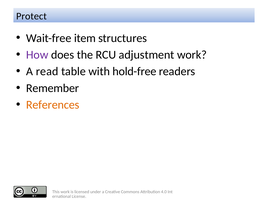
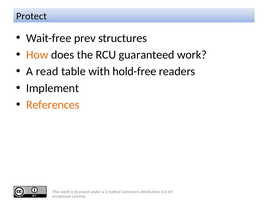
item: item -> prev (85, 38)
How colour: purple -> orange (37, 55)
adjustment: adjustment -> guaranteed (147, 55)
Remember: Remember -> Implement (53, 88)
